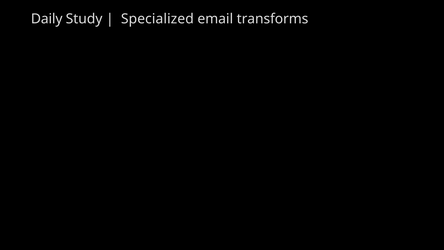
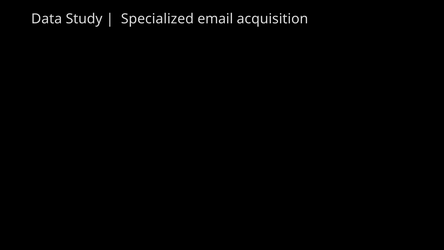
Daily: Daily -> Data (47, 19)
transforms: transforms -> acquisition (272, 19)
